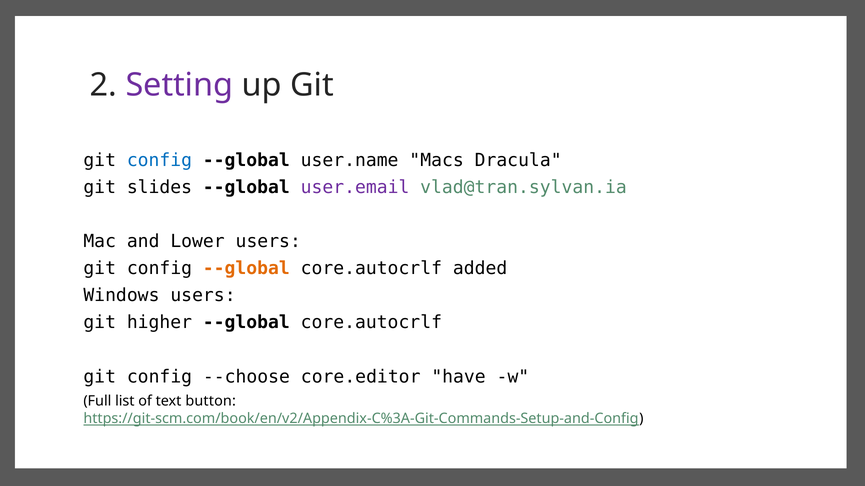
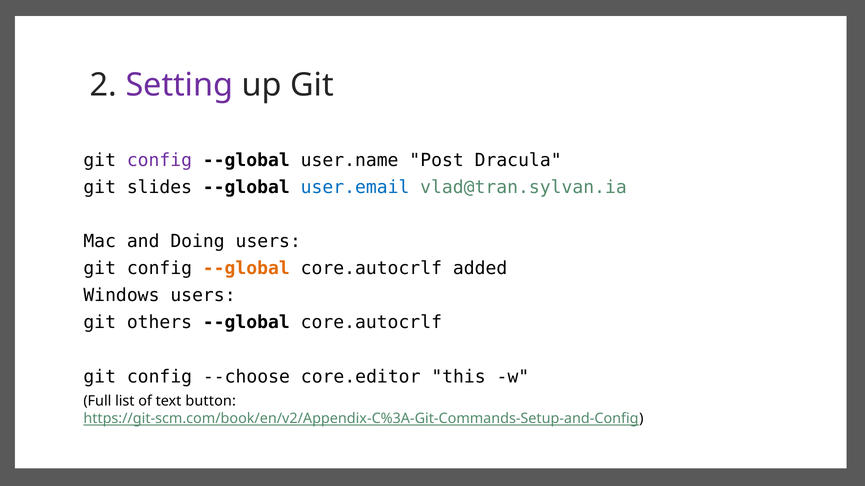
config colour: blue -> purple (159, 161)
Macs: Macs -> Post (437, 161)
user.email colour: purple -> blue (355, 188)
Lower: Lower -> Doing (198, 242)
higher: higher -> others (159, 323)
have: have -> this (459, 377)
